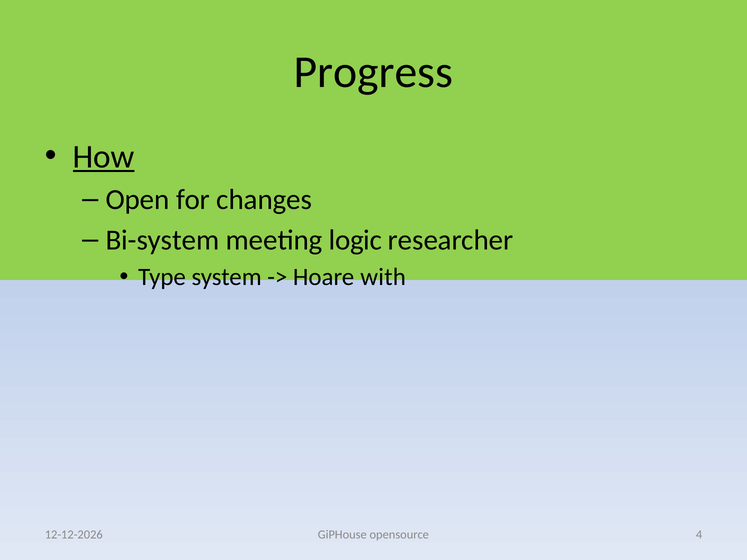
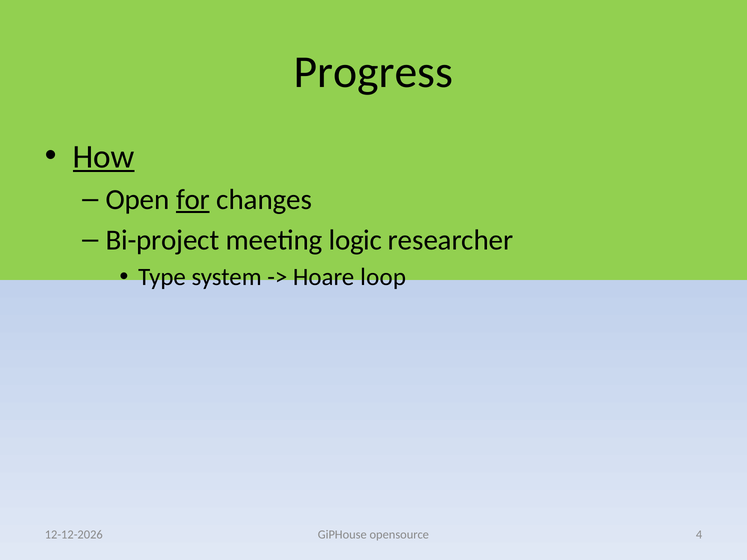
for underline: none -> present (193, 200)
Bi-system: Bi-system -> Bi-project (162, 240)
with: with -> loop (383, 277)
